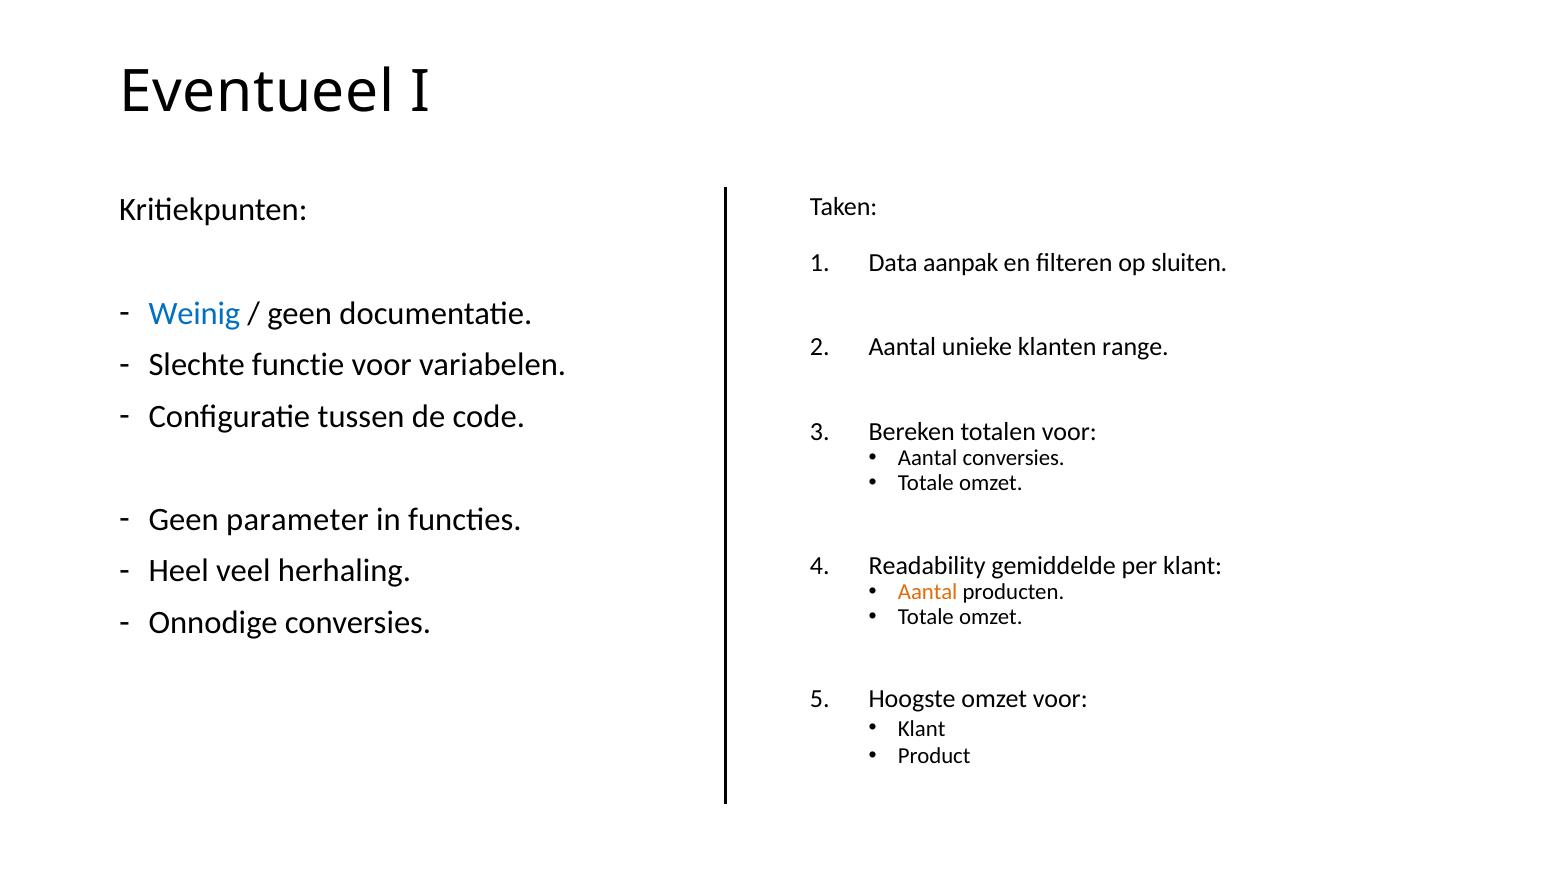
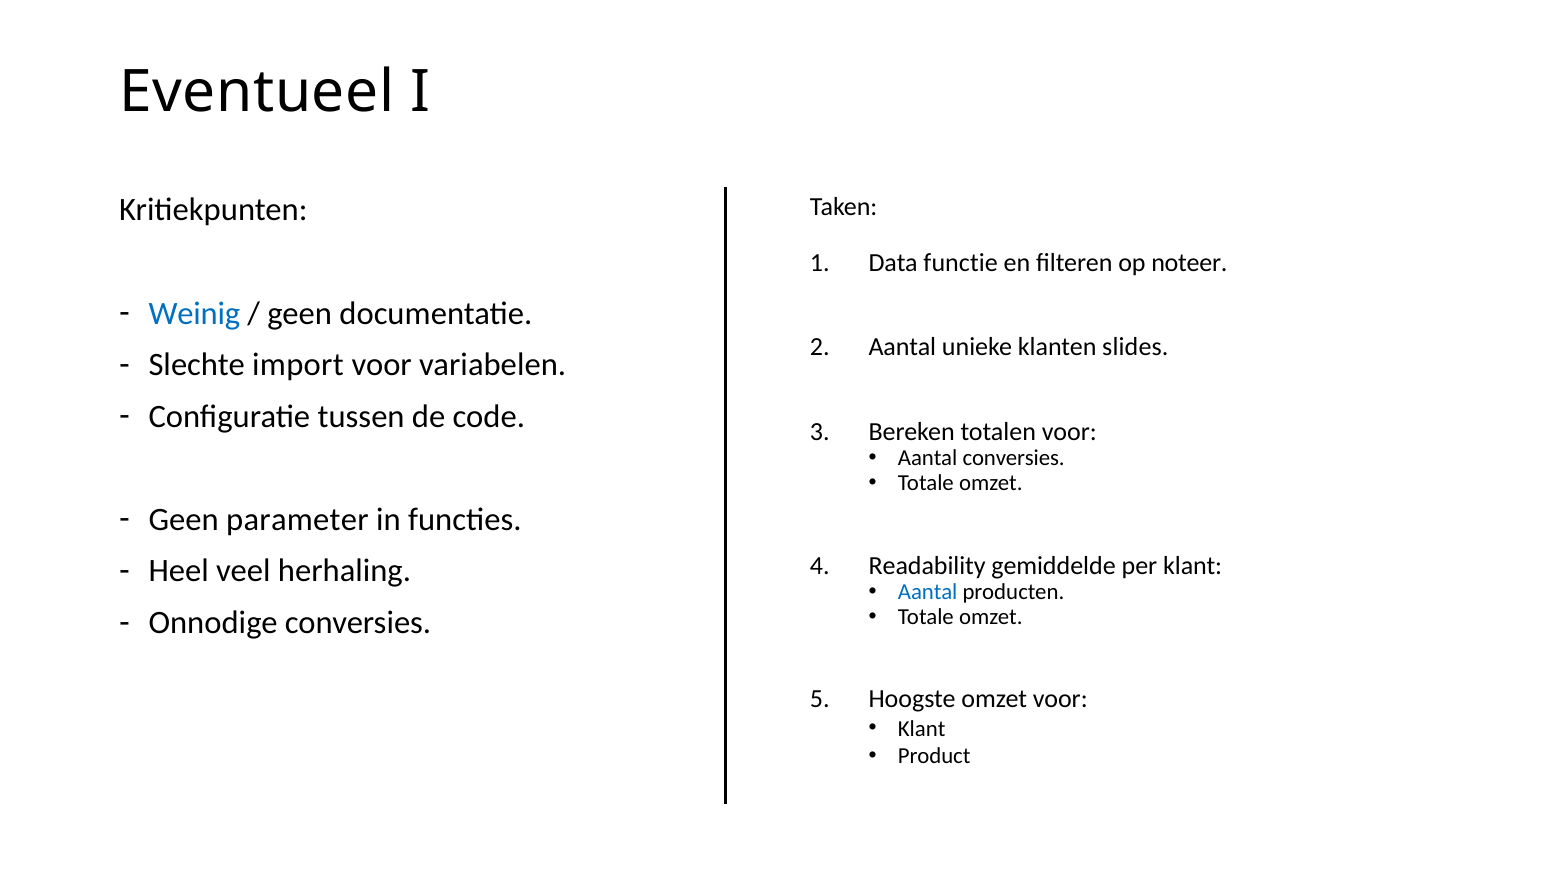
aanpak: aanpak -> functie (961, 263)
sluiten: sluiten -> noteer (1189, 263)
range: range -> slides (1135, 347)
functie: functie -> import (298, 365)
Aantal colour: orange -> blue (928, 592)
